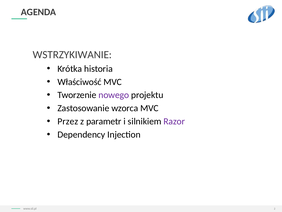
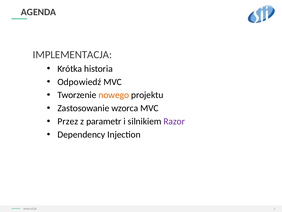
WSTRZYKIWANIE: WSTRZYKIWANIE -> IMPLEMENTACJA (72, 55)
Właściwość: Właściwość -> Odpowiedź (79, 82)
nowego colour: purple -> orange (114, 95)
